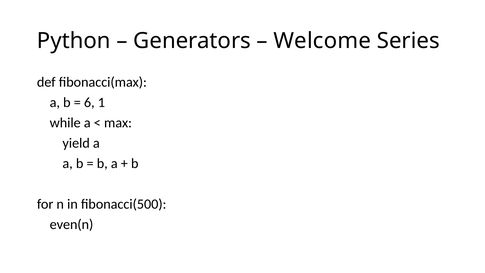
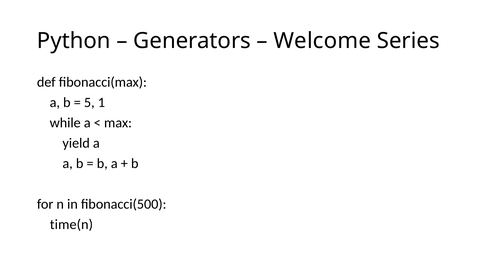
6: 6 -> 5 (89, 102)
even(n: even(n -> time(n (71, 224)
